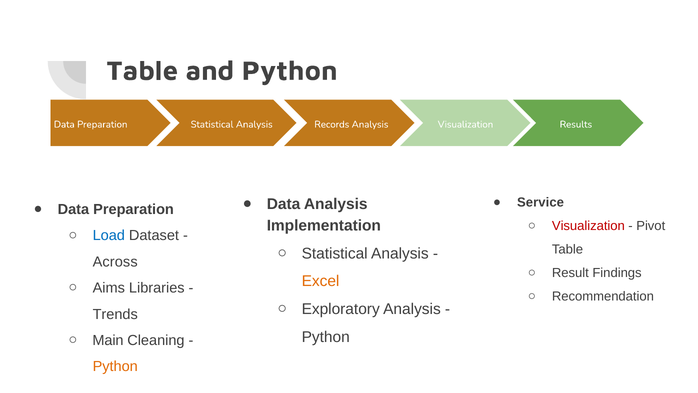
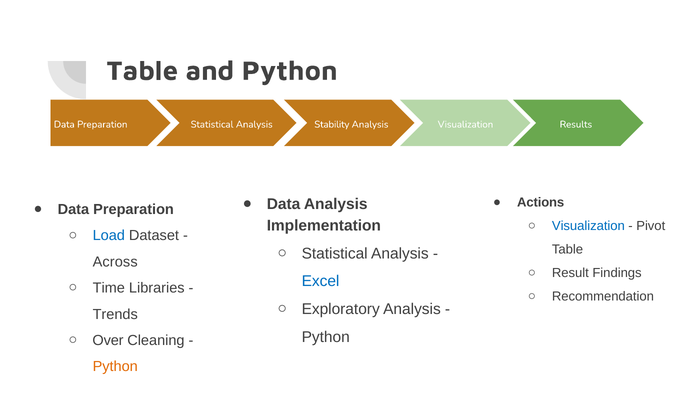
Records: Records -> Stability (332, 124)
Service: Service -> Actions (541, 202)
Visualization colour: red -> blue (588, 226)
Excel colour: orange -> blue (321, 281)
Aims: Aims -> Time (109, 288)
Main: Main -> Over (108, 340)
